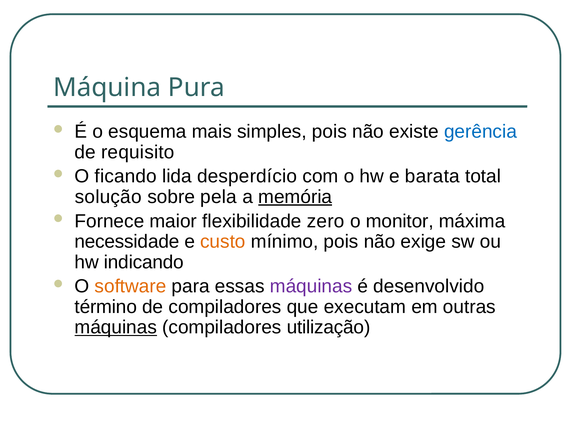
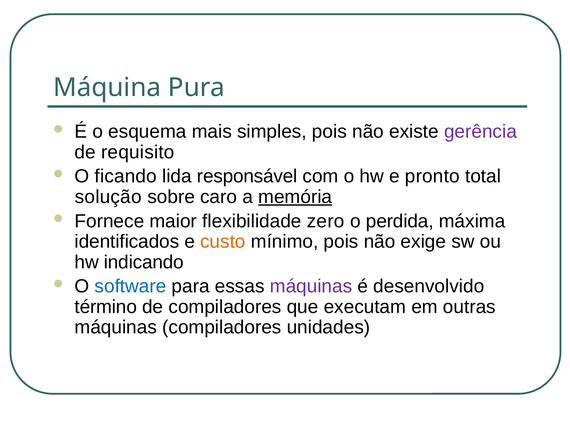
gerência colour: blue -> purple (480, 132)
desperdício: desperdício -> responsável (247, 177)
barata: barata -> pronto (432, 177)
pela: pela -> caro (219, 197)
monitor: monitor -> perdida (400, 221)
necessidade: necessidade -> identificados (127, 242)
software colour: orange -> blue (130, 287)
máquinas underline: present -> none (116, 328)
utilização: utilização -> unidades (328, 328)
